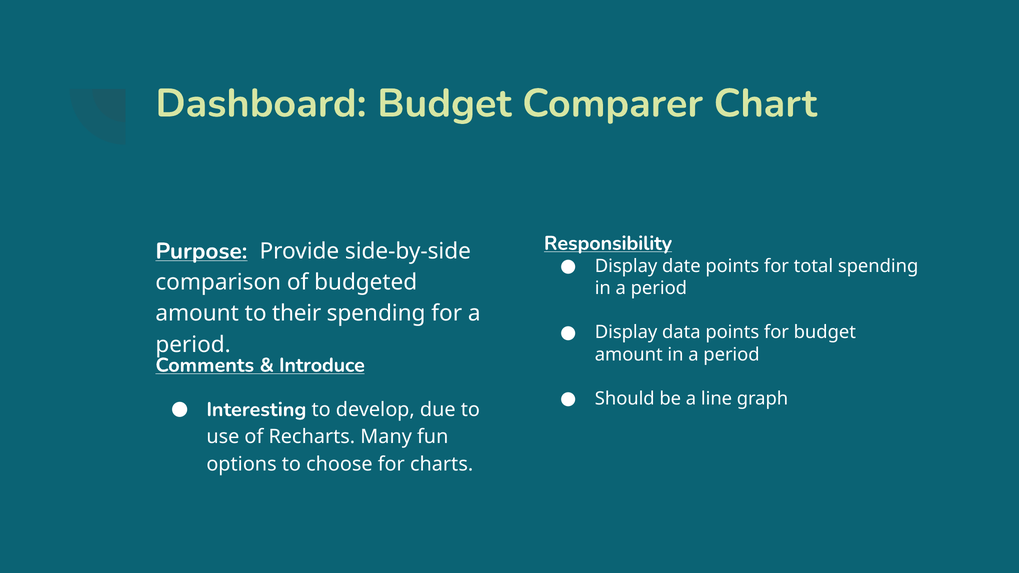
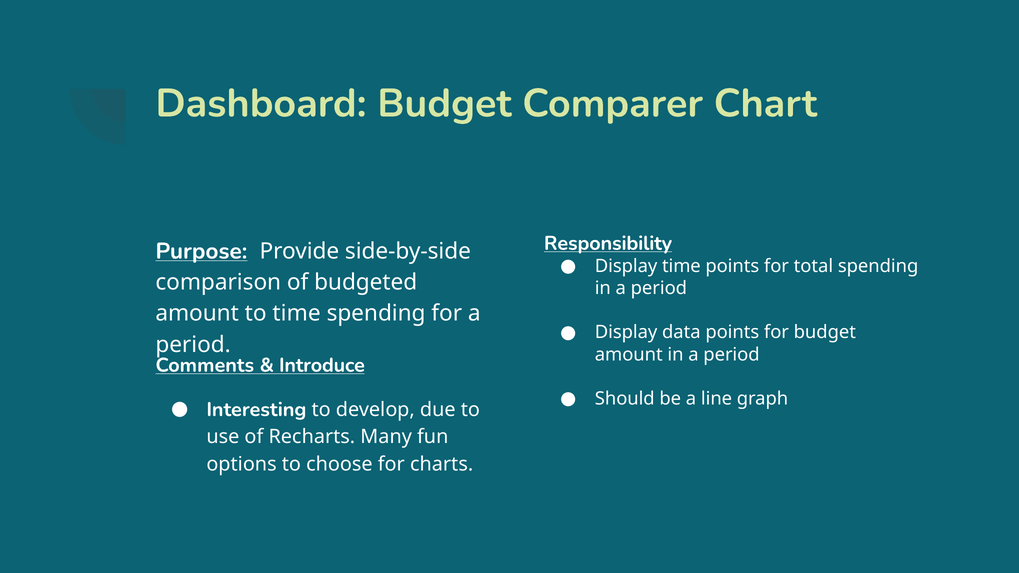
Display date: date -> time (681, 266)
to their: their -> time (297, 314)
